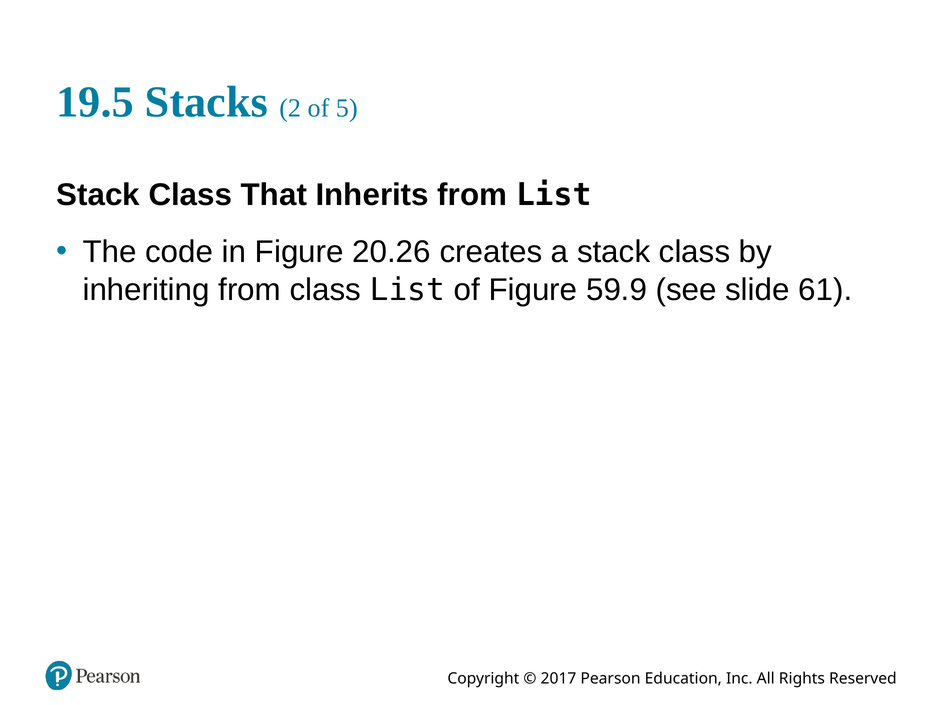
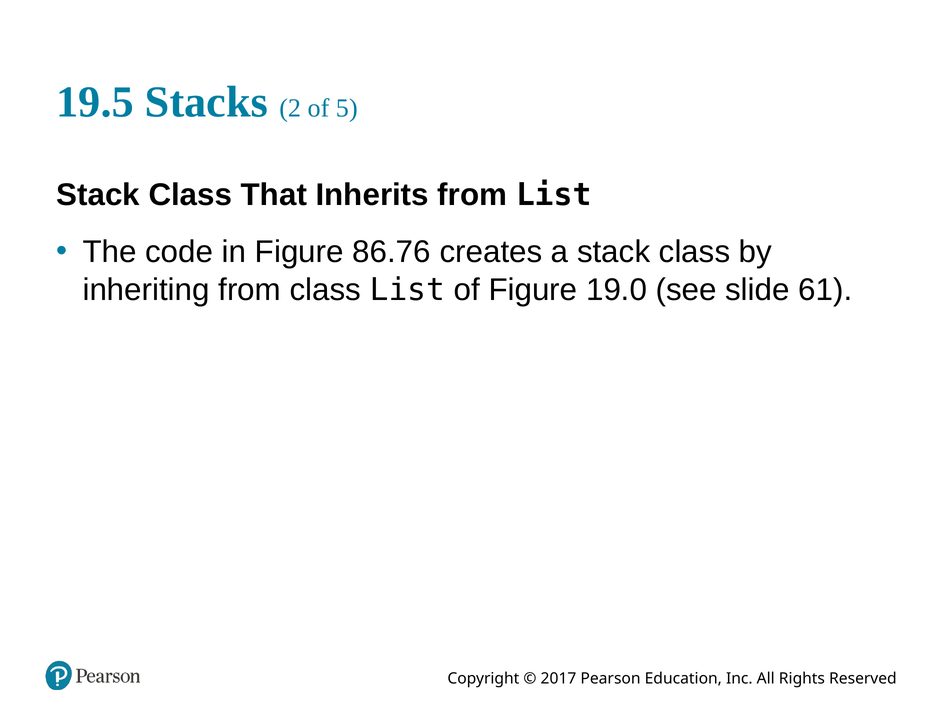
20.26: 20.26 -> 86.76 (392, 252)
59.9: 59.9 -> 19.0 (617, 290)
